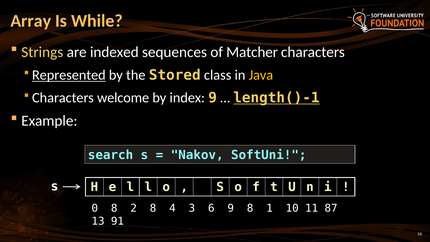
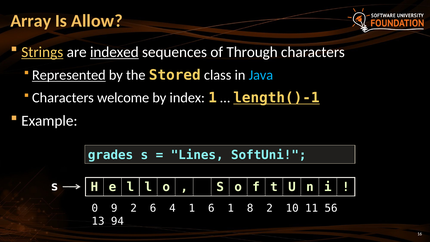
While: While -> Allow (97, 21)
Strings underline: none -> present (42, 52)
indexed underline: none -> present (114, 52)
Matcher: Matcher -> Through (252, 52)
Java colour: yellow -> light blue (261, 75)
index 9: 9 -> 1 (213, 98)
search: search -> grades (111, 155)
Nakov: Nakov -> Lines (197, 155)
0 8: 8 -> 9 (114, 208)
2 8: 8 -> 6 (153, 208)
4 3: 3 -> 1 (192, 208)
6 9: 9 -> 1 (231, 208)
8 1: 1 -> 2 (270, 208)
87: 87 -> 56 (331, 208)
91: 91 -> 94 (117, 221)
